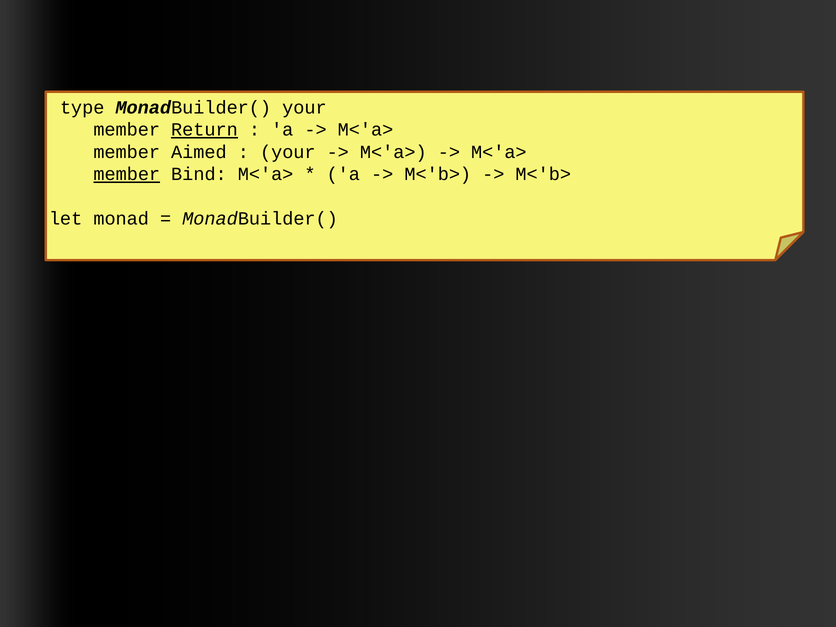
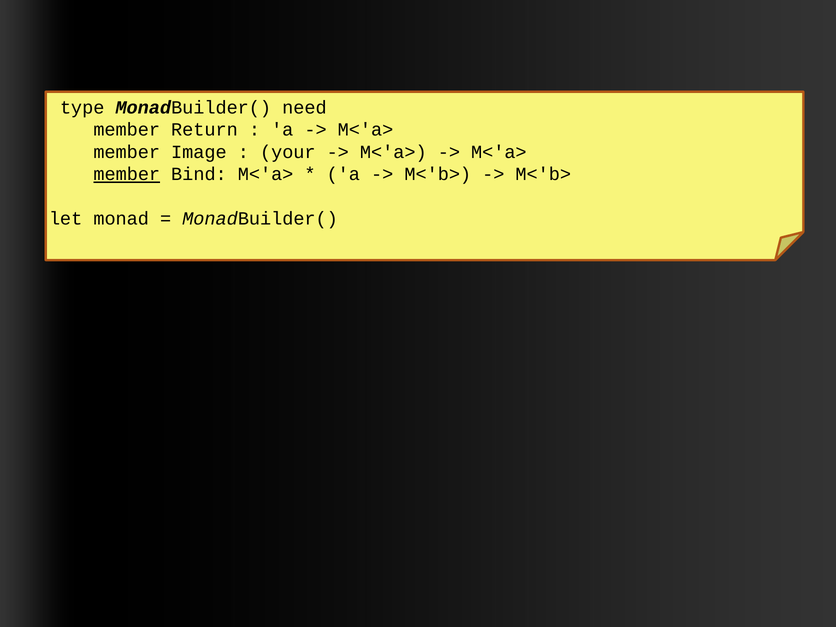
MonadBuilder( your: your -> need (304, 107)
Return underline: present -> none (204, 130)
Aimed: Aimed -> Image (199, 152)
